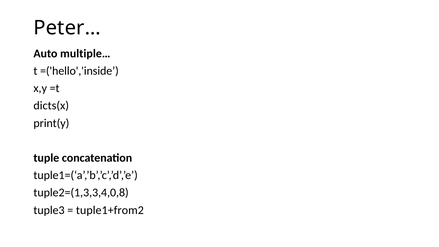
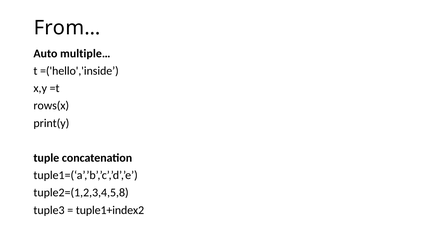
Peter…: Peter… -> From… (67, 28)
dicts(x: dicts(x -> rows(x (51, 106)
tuple2=(1,3,3,4,0,8: tuple2=(1,3,3,4,0,8 -> tuple2=(1,2,3,4,5,8 (81, 193)
tuple1+from2: tuple1+from2 -> tuple1+index2 (110, 210)
